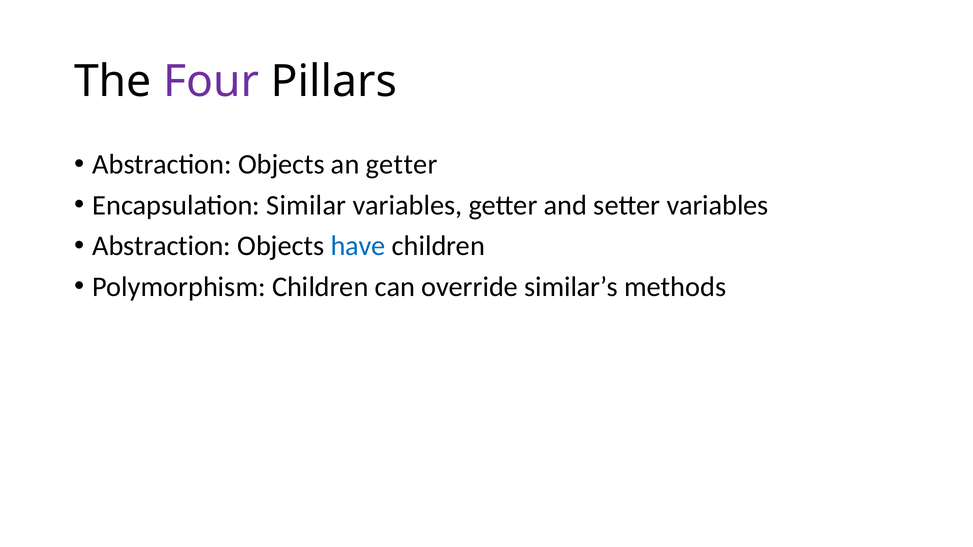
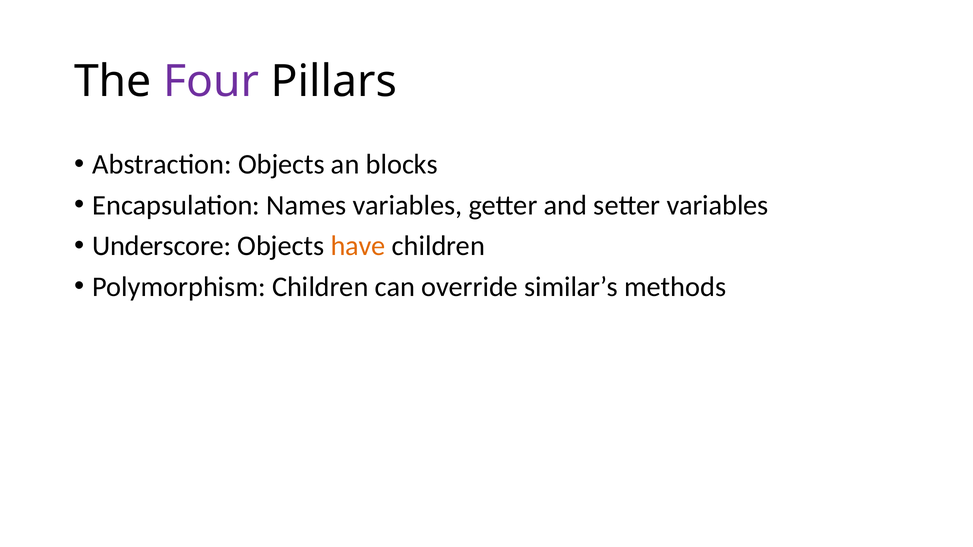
an getter: getter -> blocks (402, 165)
Similar: Similar -> Names (306, 205)
Abstraction: Abstraction -> Underscore (162, 246)
have colour: blue -> orange (358, 246)
